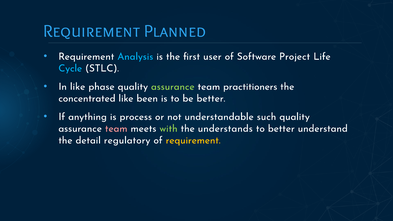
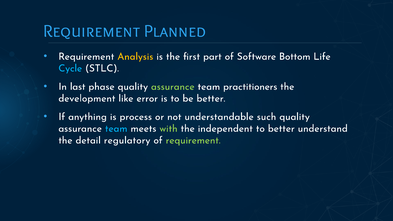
Analysis colour: light blue -> yellow (135, 56)
user: user -> part (212, 56)
Project: Project -> Bottom (295, 56)
In like: like -> last (78, 87)
concentrated: concentrated -> development (87, 98)
been: been -> error (147, 98)
team colour: pink -> light blue (116, 129)
understands: understands -> independent (225, 129)
requirement colour: yellow -> light green (193, 140)
